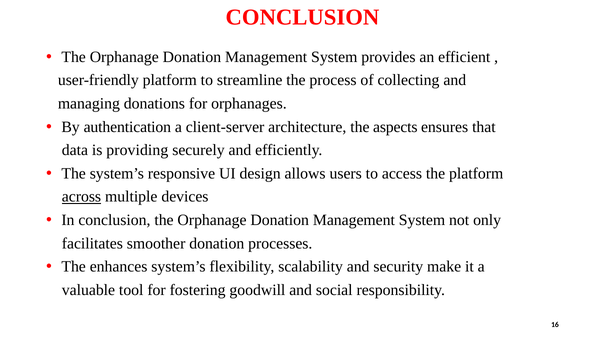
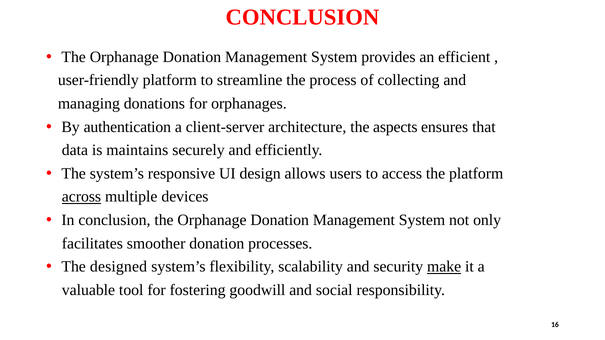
providing: providing -> maintains (137, 150)
enhances: enhances -> designed (118, 267)
make underline: none -> present (444, 267)
